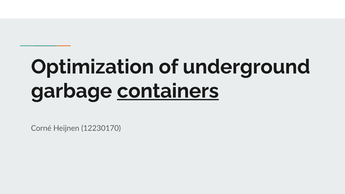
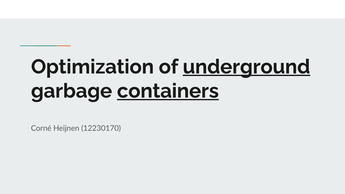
underground underline: none -> present (246, 67)
